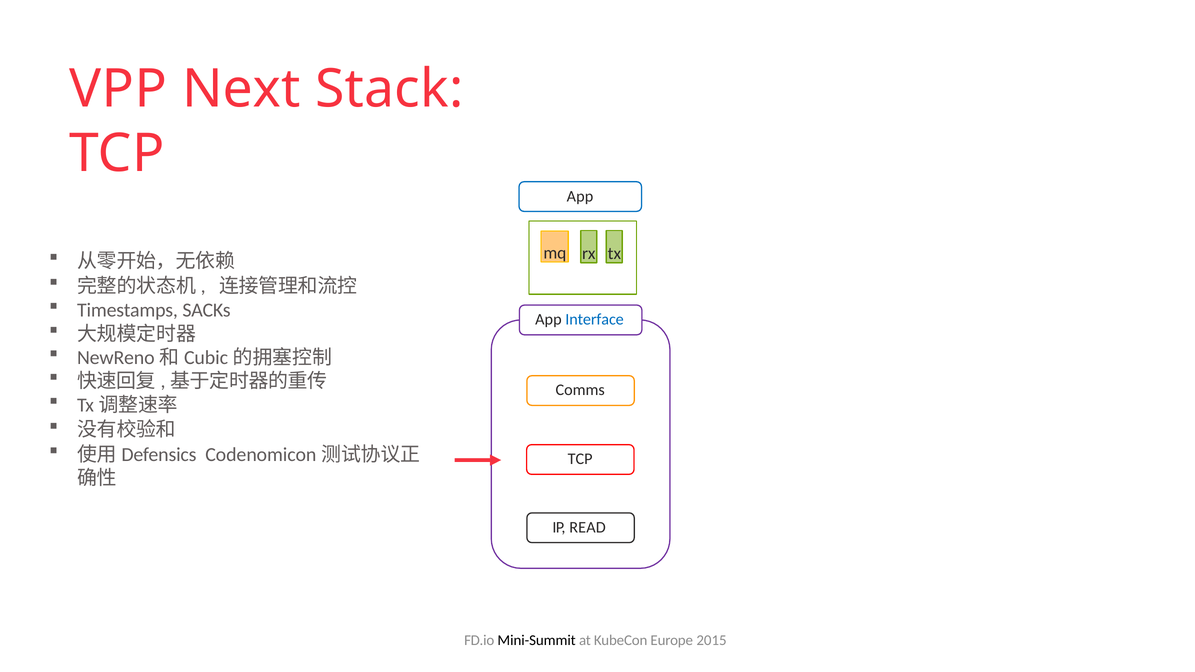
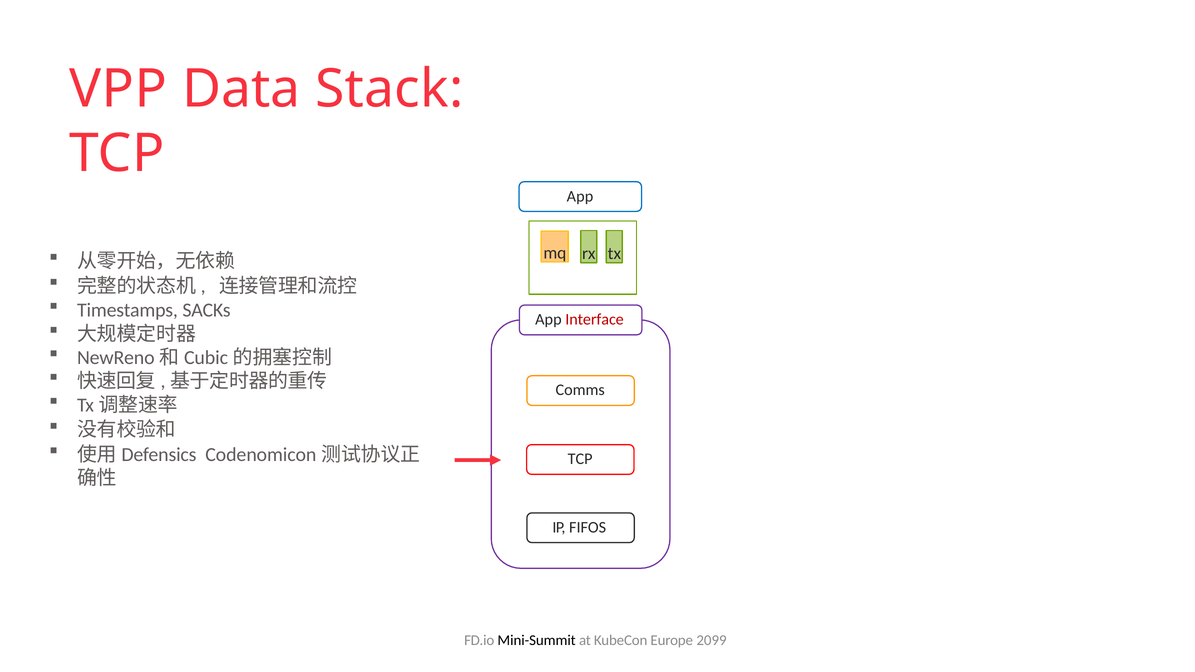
Next: Next -> Data (241, 89)
Interface colour: blue -> red (595, 320)
READ: READ -> FIFOS (588, 528)
2015: 2015 -> 2099 (712, 641)
